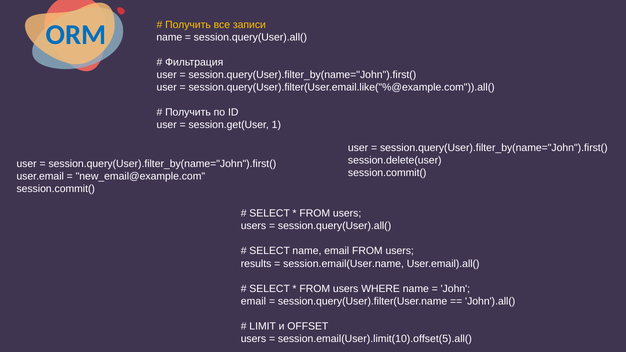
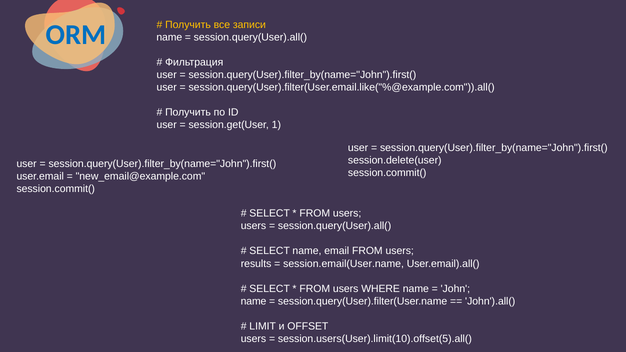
email: email -> name (254, 301)
session.email(User).limit(10).offset(5).all(: session.email(User).limit(10).offset(5).all( -> session.users(User).limit(10).offset(5).all( (375, 339)
